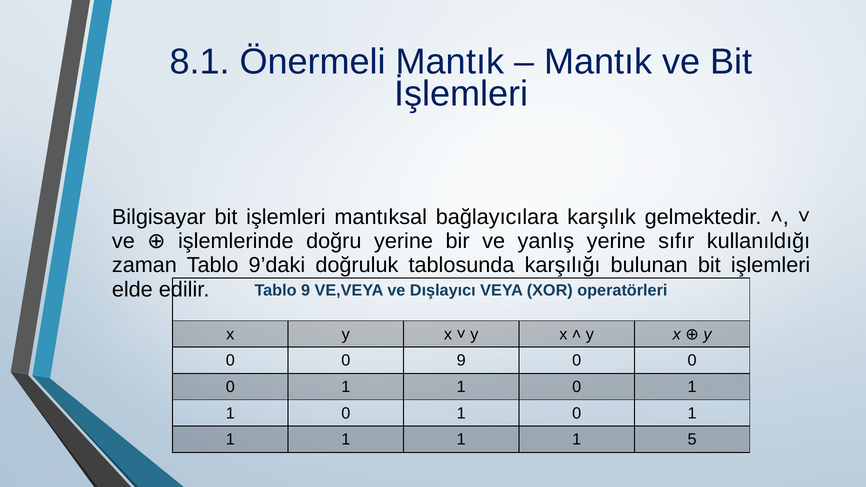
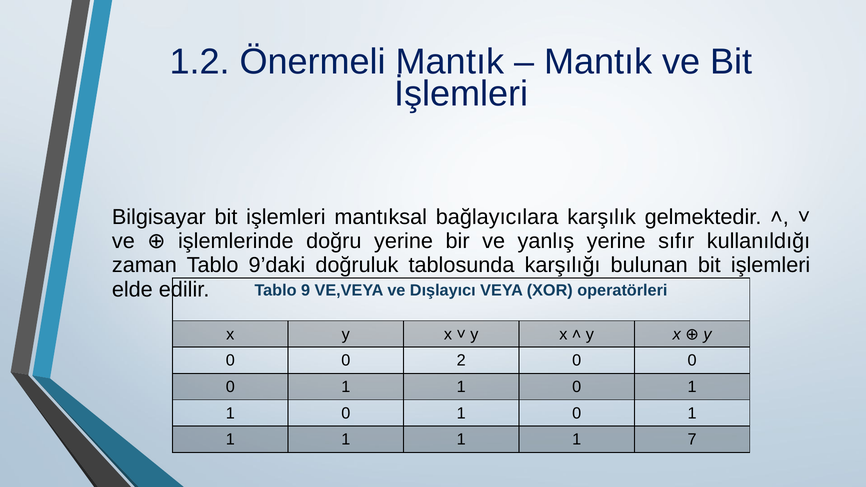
8.1: 8.1 -> 1.2 (200, 62)
0 9: 9 -> 2 (461, 361)
5: 5 -> 7 (692, 440)
